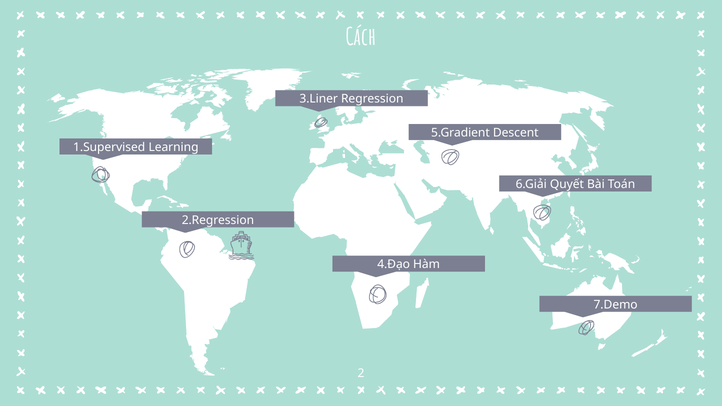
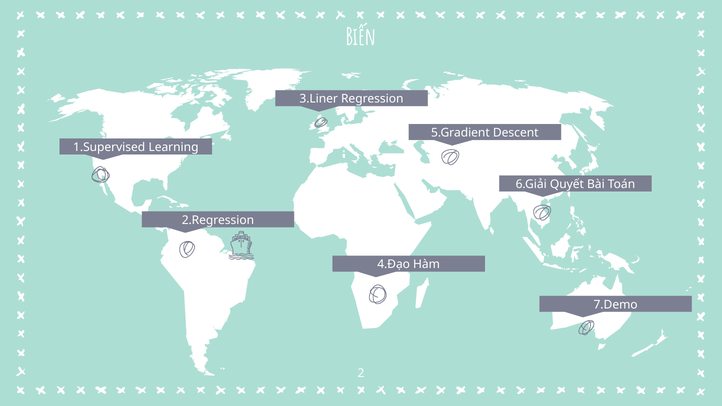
Cách: Cách -> Biến (361, 37)
